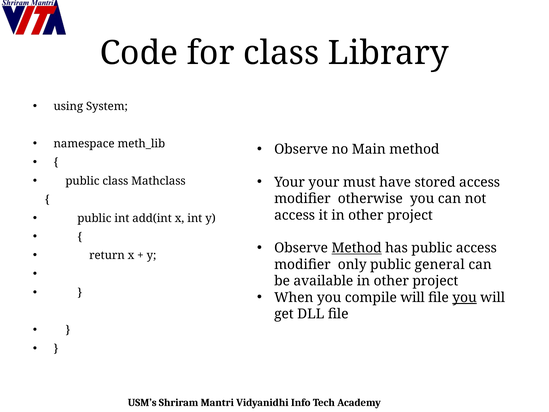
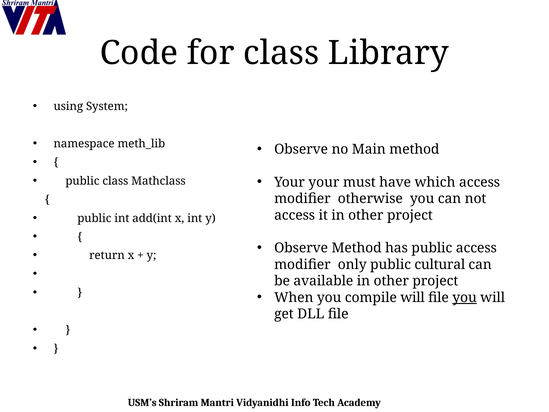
stored: stored -> which (435, 182)
Method underline: present -> none (357, 248)
general: general -> cultural (440, 264)
